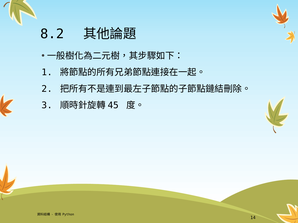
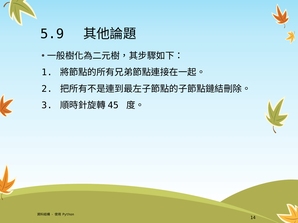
8.2: 8.2 -> 5.9 (52, 34)
